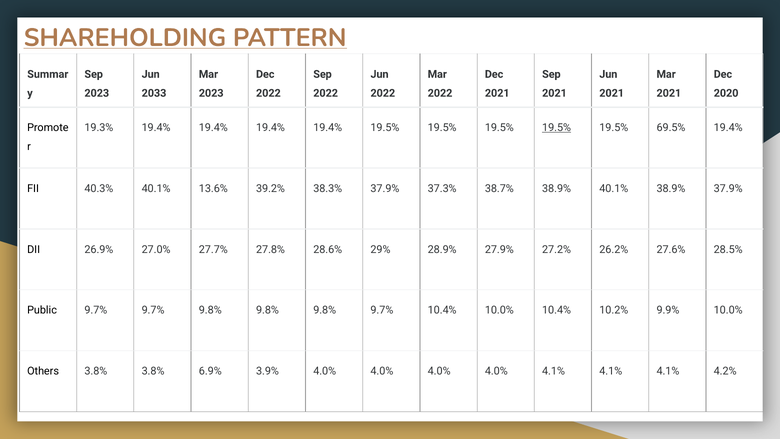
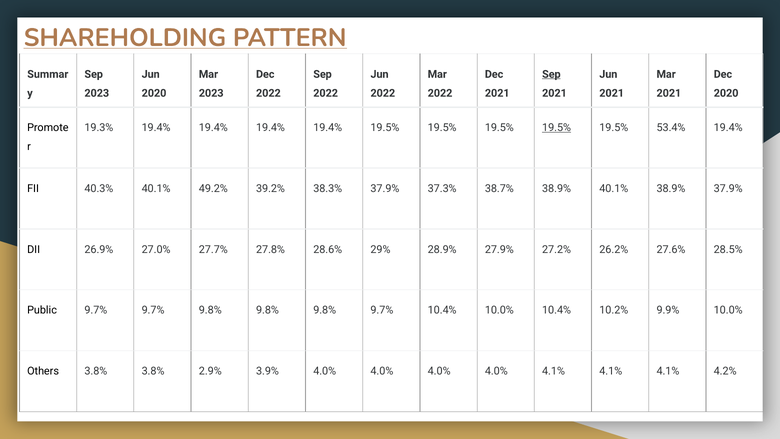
Sep underline: none -> present (551, 74)
2033: 2033 -> 2020 (154, 93)
69.5%: 69.5% -> 53.4% (671, 128)
13.6%: 13.6% -> 49.2% (213, 188)
6.9%: 6.9% -> 2.9% (210, 371)
